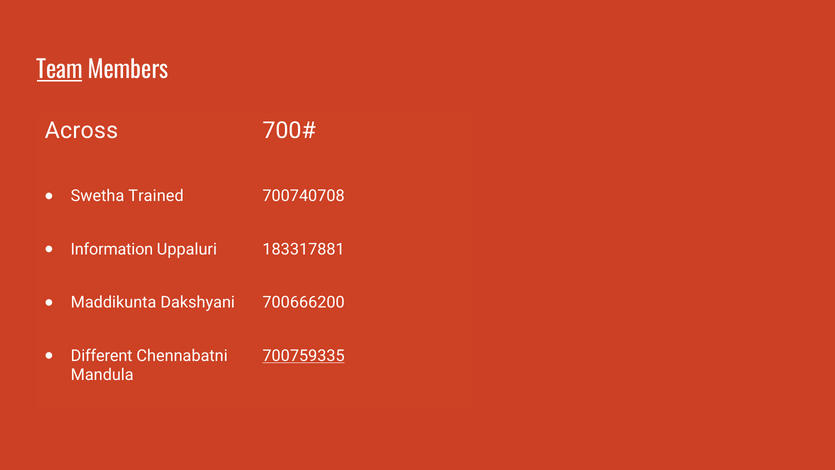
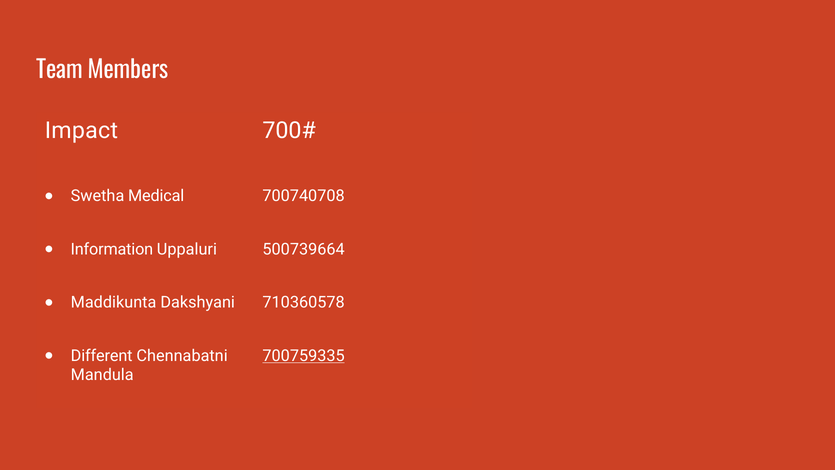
Team underline: present -> none (60, 70)
Across: Across -> Impact (81, 131)
Trained: Trained -> Medical (156, 196)
183317881: 183317881 -> 500739664 (304, 249)
700666200: 700666200 -> 710360578 (304, 302)
